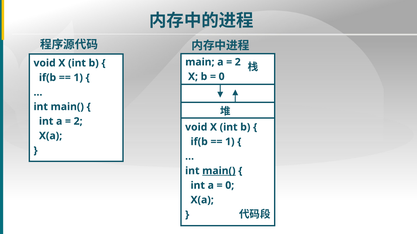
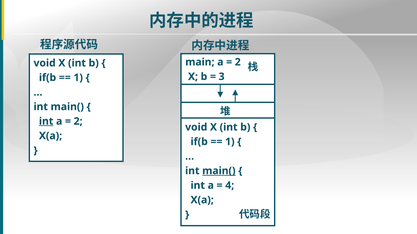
0: 0 -> 3 (222, 77)
int underline: none -> present (46, 122)
0: 0 -> 4 (230, 186)
